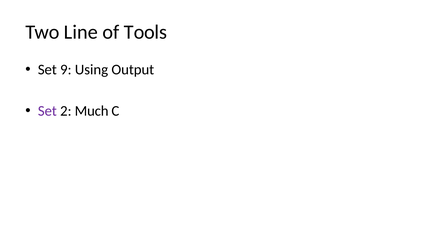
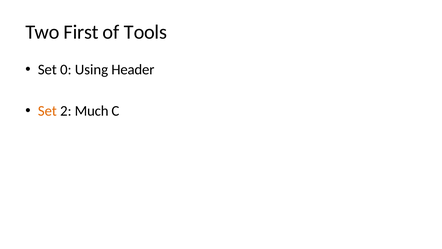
Line: Line -> First (81, 32)
9: 9 -> 0 (66, 70)
Output: Output -> Header (133, 70)
Set colour: purple -> orange (47, 111)
